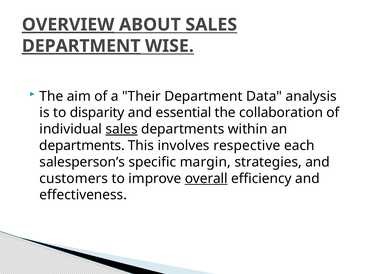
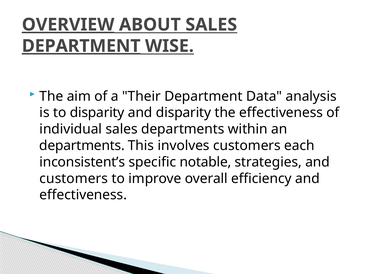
and essential: essential -> disparity (184, 113)
the collaboration: collaboration -> effectiveness (281, 113)
sales underline: present -> none (122, 129)
involves respective: respective -> customers (247, 145)
salesperson’s: salesperson’s -> inconsistent’s (82, 162)
margin: margin -> notable (205, 162)
overall underline: present -> none (206, 178)
